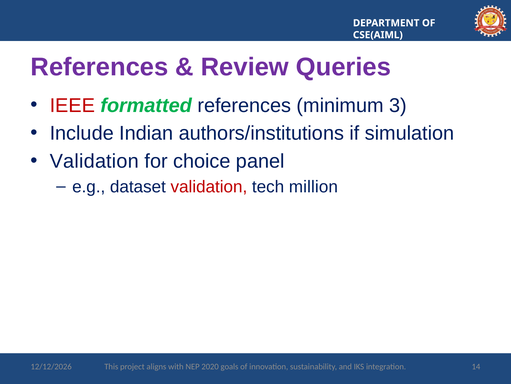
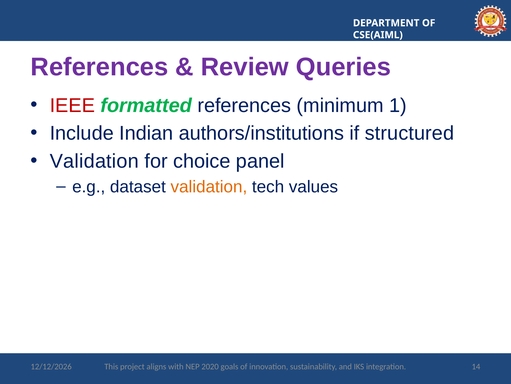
3: 3 -> 1 (398, 105)
simulation: simulation -> structured (409, 133)
validation colour: red -> orange (209, 186)
million: million -> values (313, 186)
